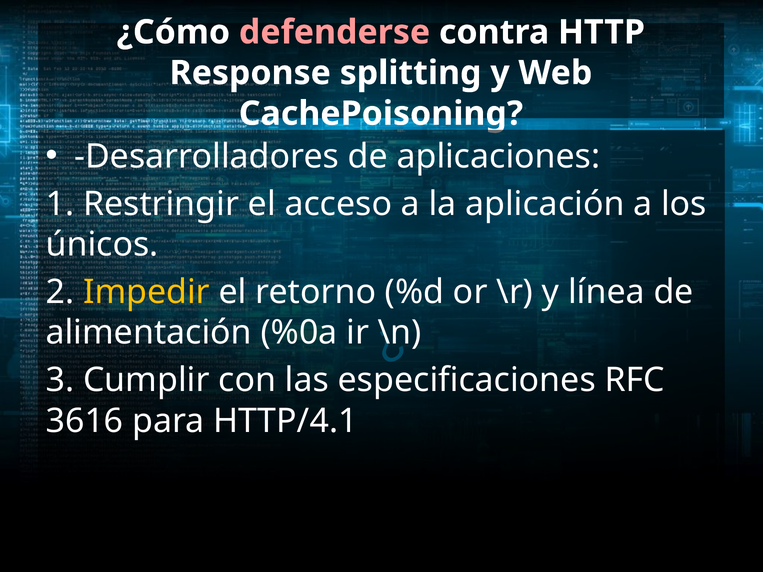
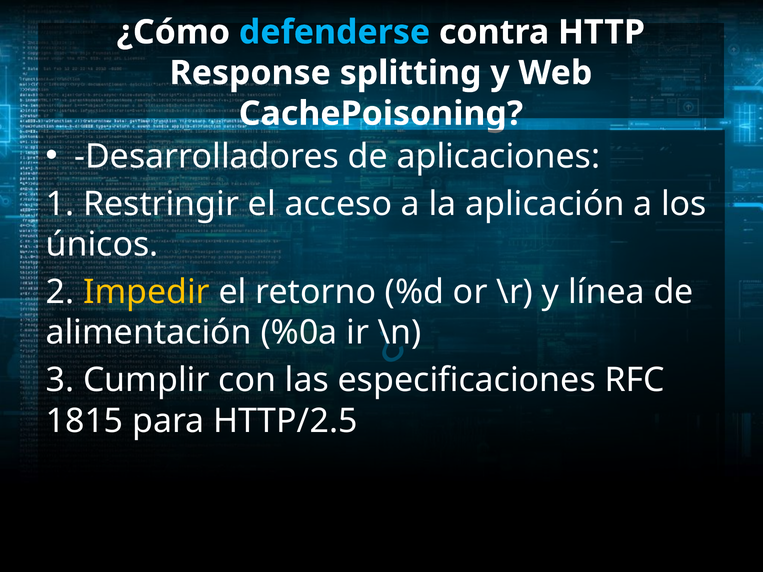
defenderse colour: pink -> light blue (335, 32)
3616: 3616 -> 1815 (85, 421)
HTTP/4.1: HTTP/4.1 -> HTTP/2.5 (286, 421)
